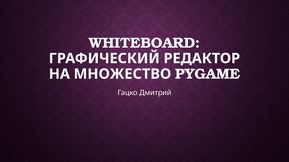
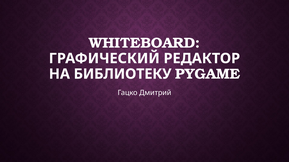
МНОЖЕСТВО: МНОЖЕСТВО -> БИБЛИОТЕКУ (123, 74)
